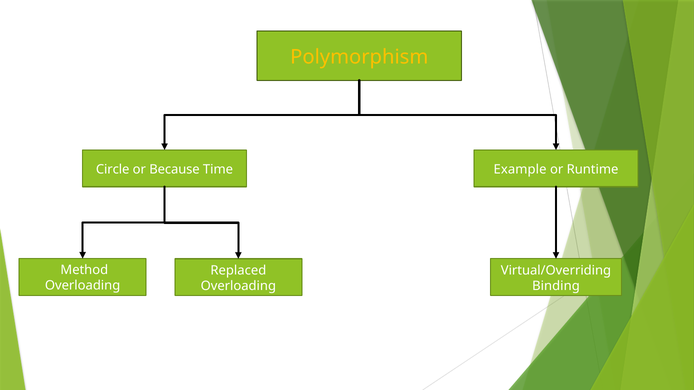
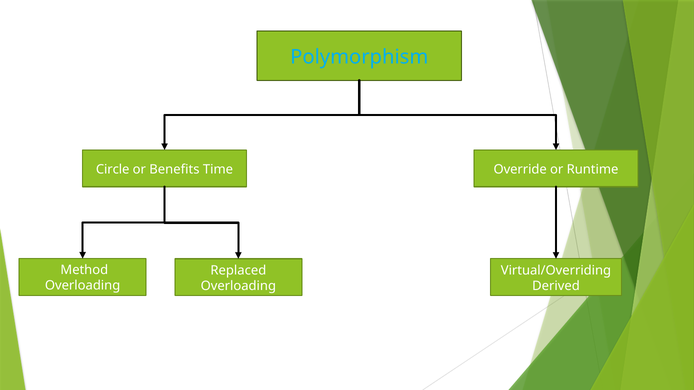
Polymorphism colour: yellow -> light blue (359, 57)
Because: Because -> Benefits (174, 169)
Example: Example -> Override (520, 169)
Binding: Binding -> Derived (556, 286)
